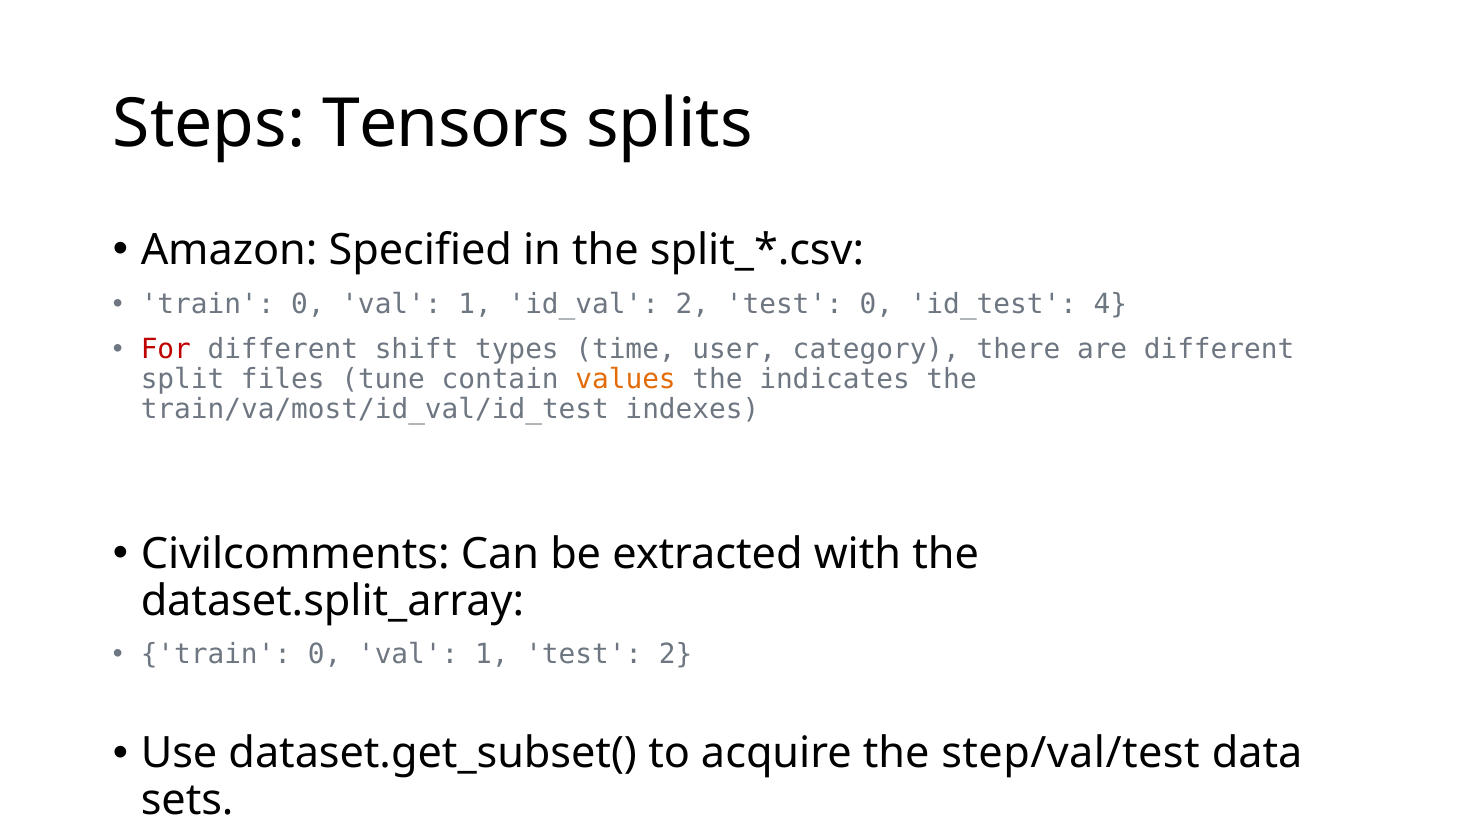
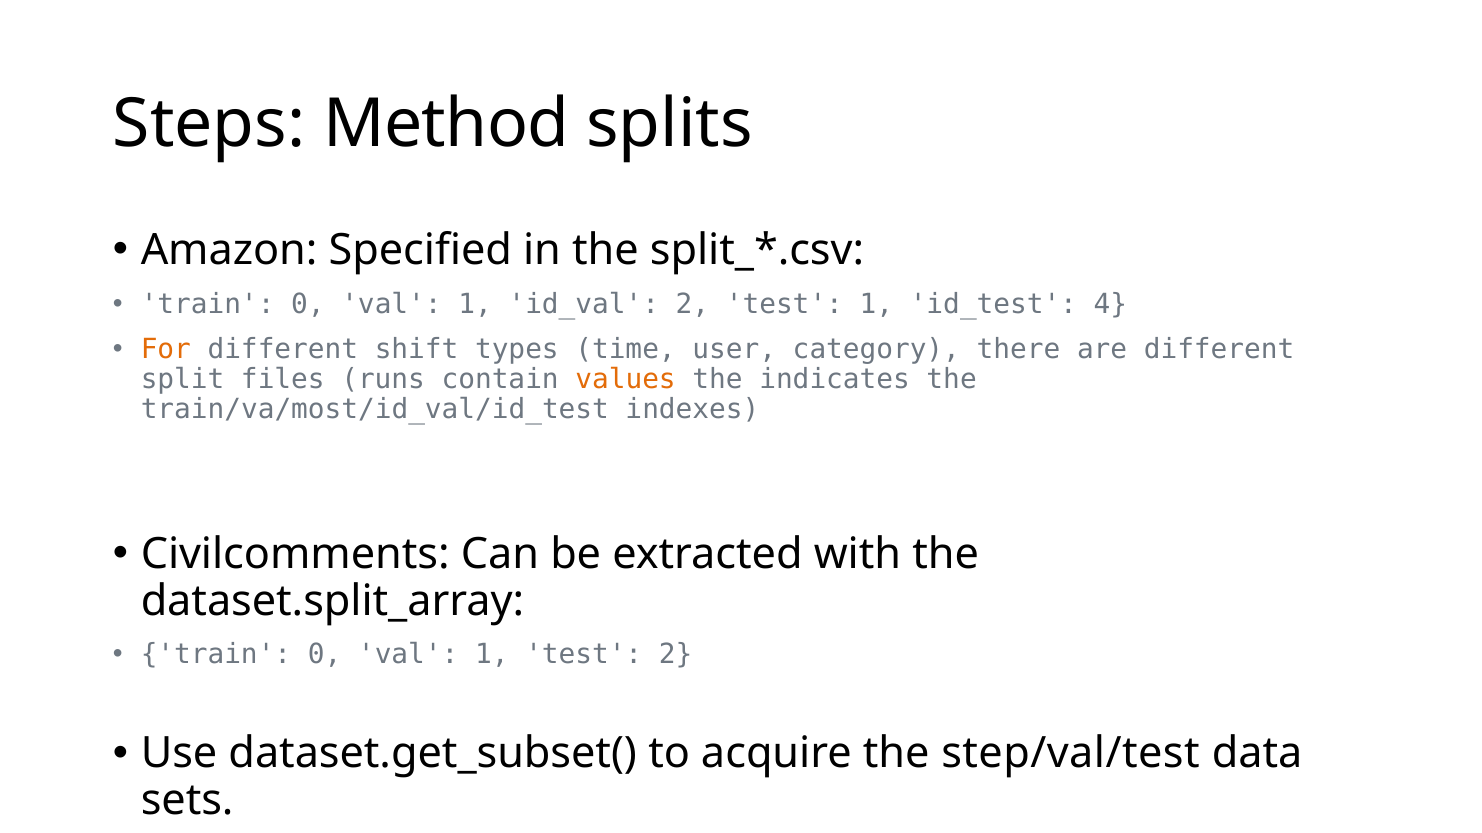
Tensors: Tensors -> Method (446, 124)
test 0: 0 -> 1 (876, 304)
For colour: red -> orange (166, 350)
tune: tune -> runs (383, 380)
